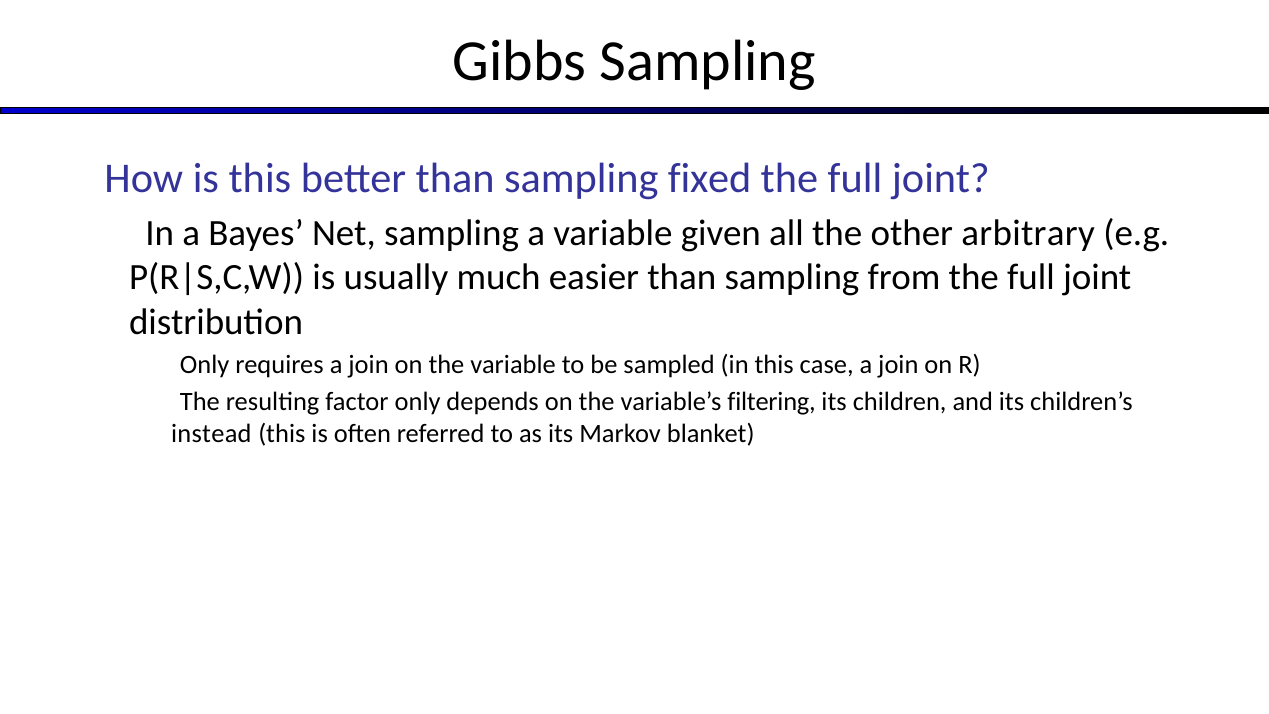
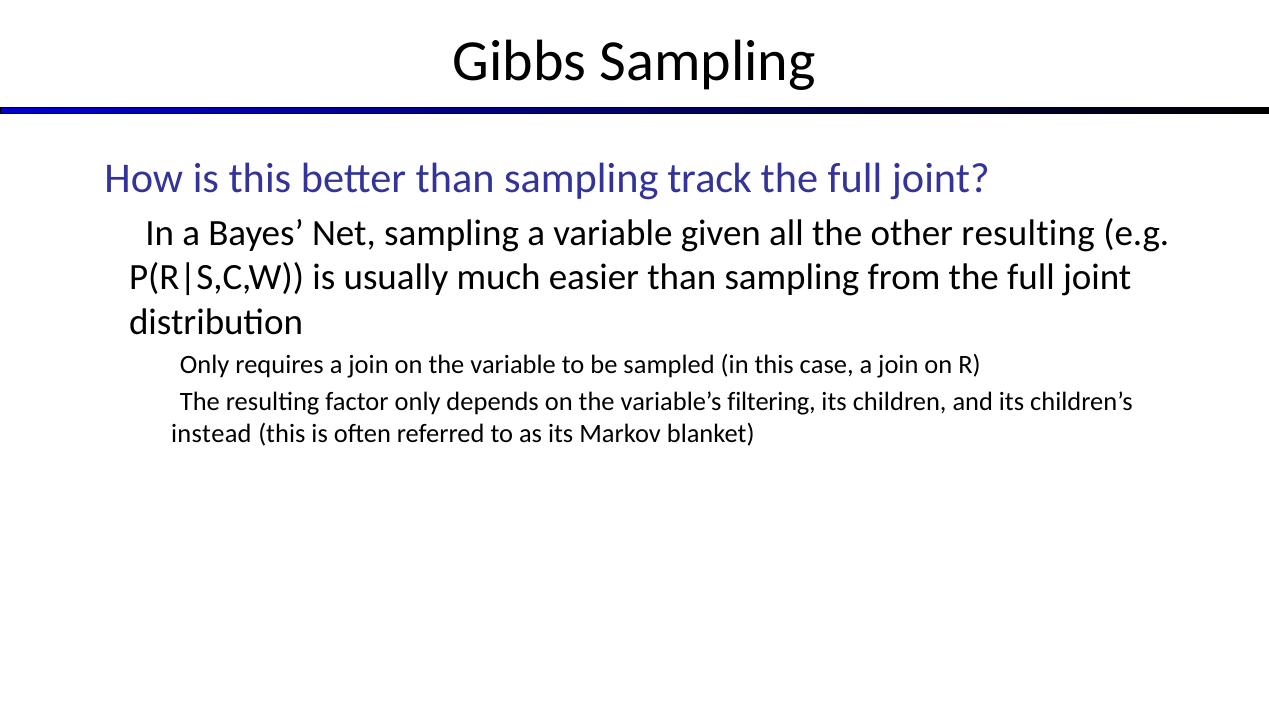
fixed: fixed -> track (710, 179)
other arbitrary: arbitrary -> resulting (1028, 233)
